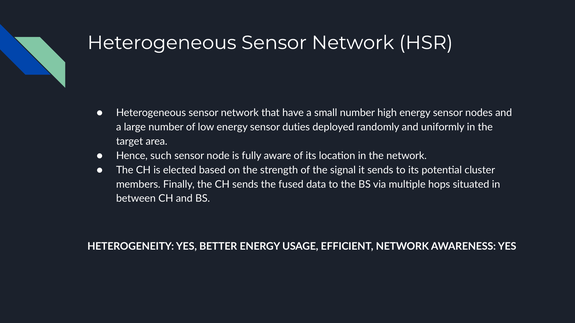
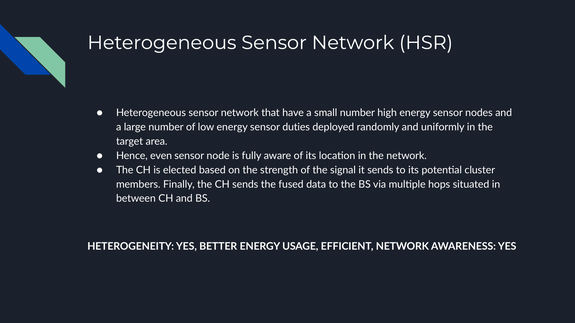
such: such -> even (161, 156)
